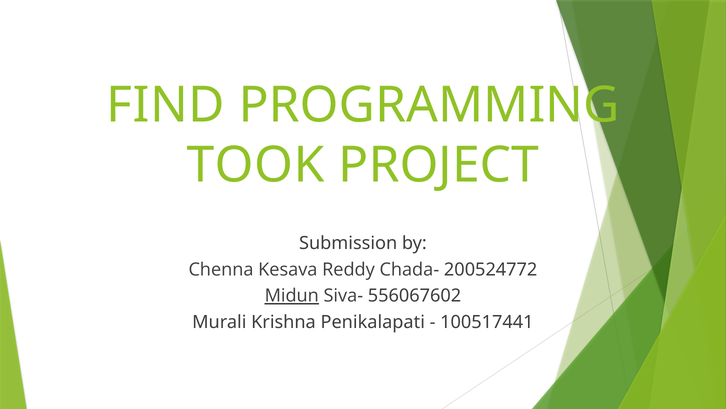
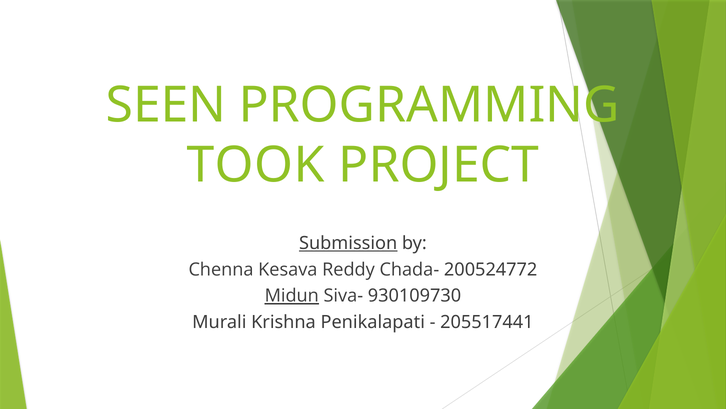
FIND: FIND -> SEEN (166, 105)
Submission underline: none -> present (348, 243)
556067602: 556067602 -> 930109730 (415, 295)
100517441: 100517441 -> 205517441 (487, 322)
